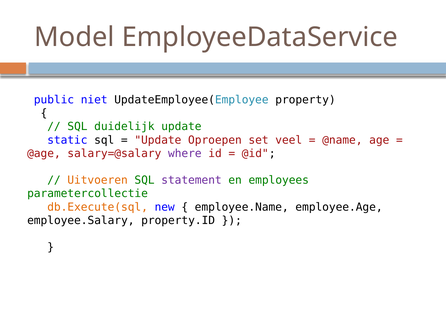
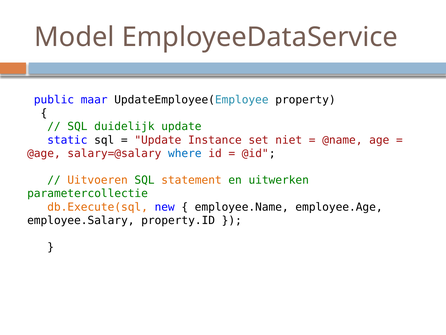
niet: niet -> maar (94, 100)
Oproepen: Oproepen -> Instance (215, 140)
veel: veel -> niet (289, 140)
where colour: purple -> blue (185, 153)
statement colour: purple -> orange (191, 180)
employees: employees -> uitwerken (279, 180)
